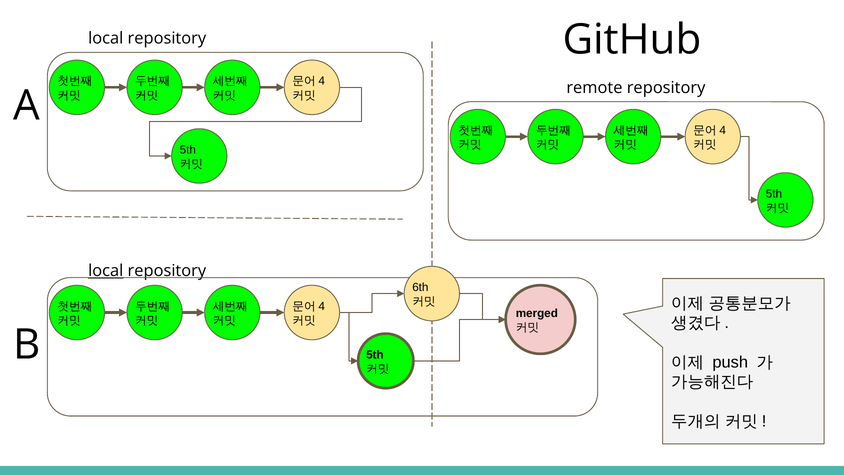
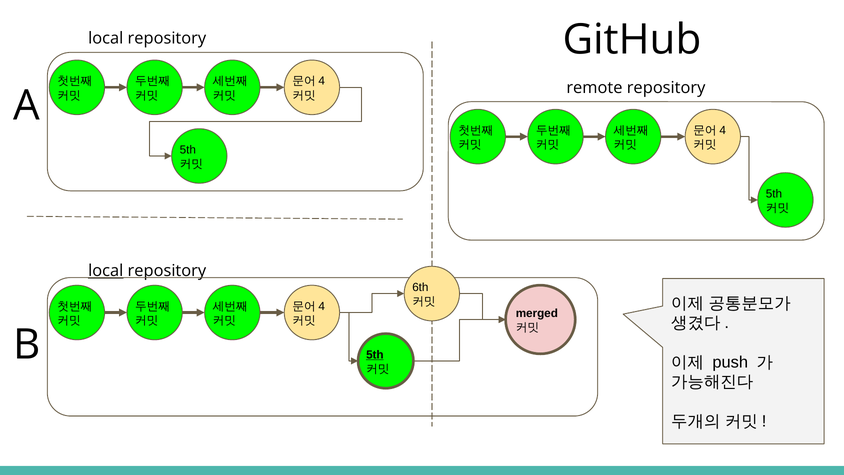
5th underline: none -> present (375, 354)
